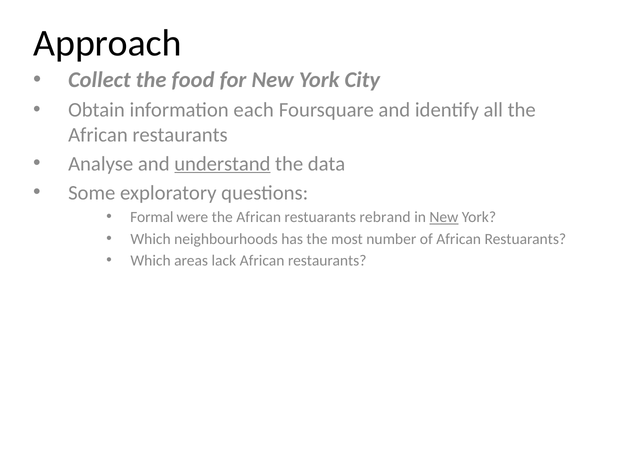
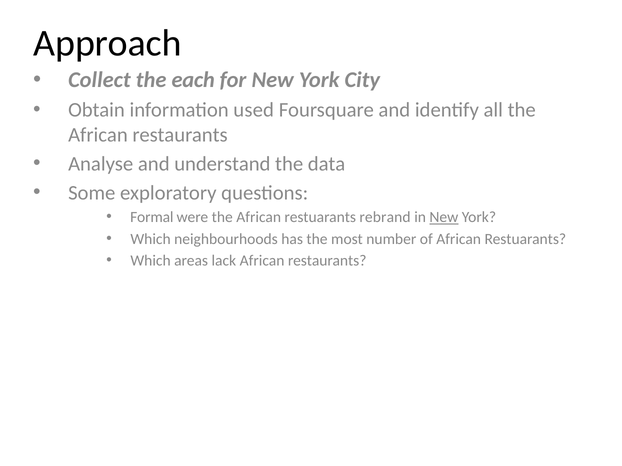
food: food -> each (193, 80)
each: each -> used (254, 110)
understand underline: present -> none (222, 164)
